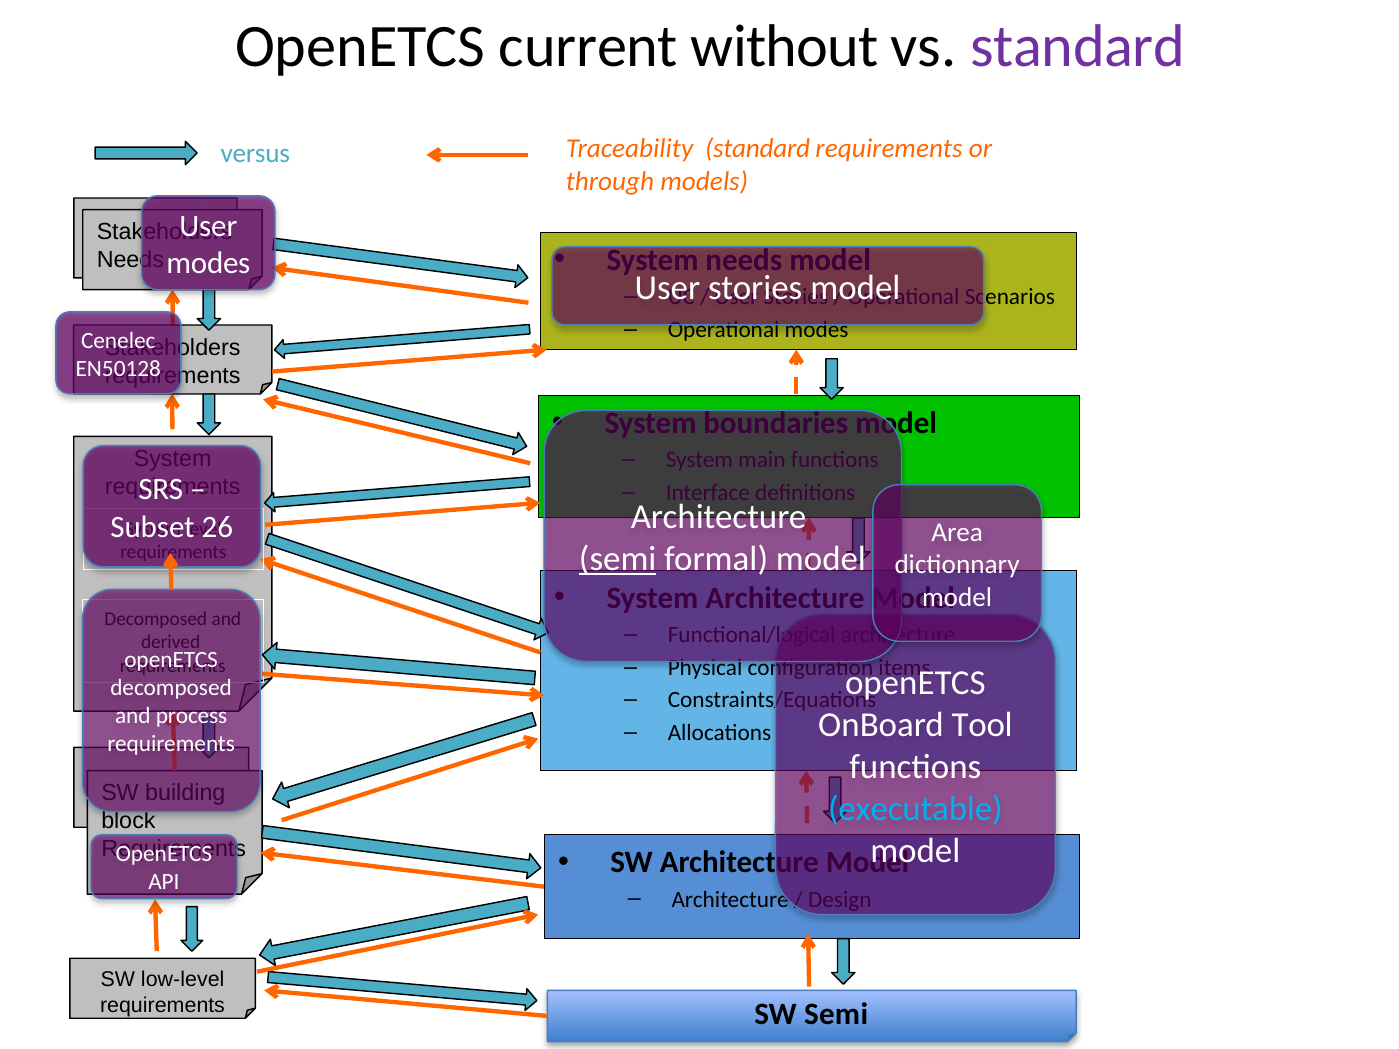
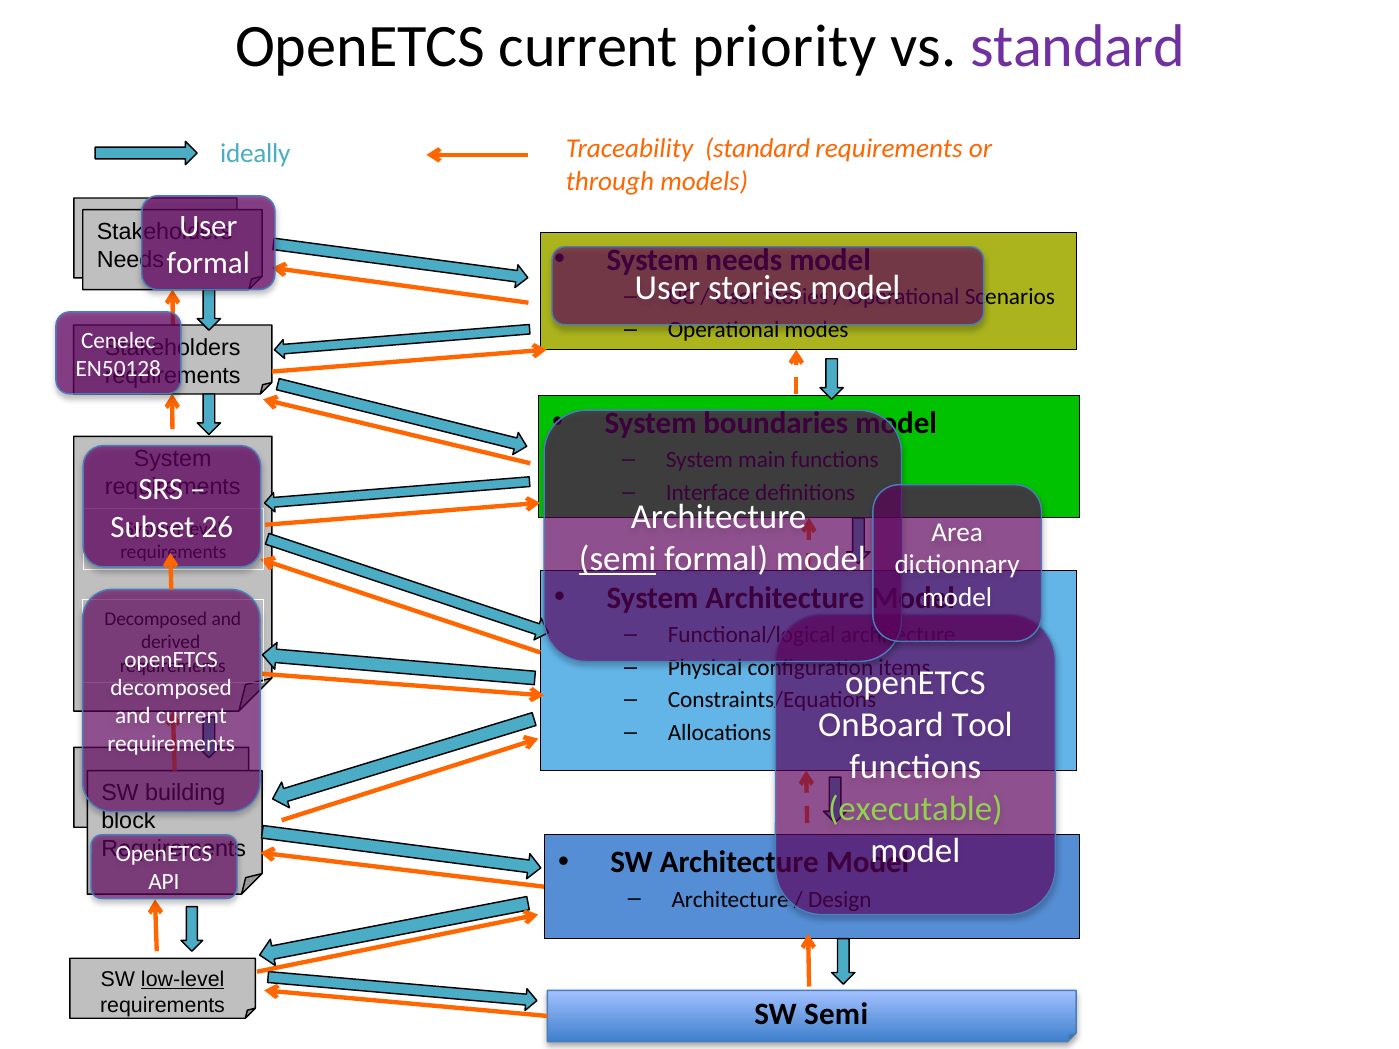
without: without -> priority (784, 46)
versus: versus -> ideally (255, 153)
modes: modes -> formal (208, 264)
and process: process -> current (191, 716)
executable colour: light blue -> light green (915, 809)
low-level underline: none -> present (183, 980)
